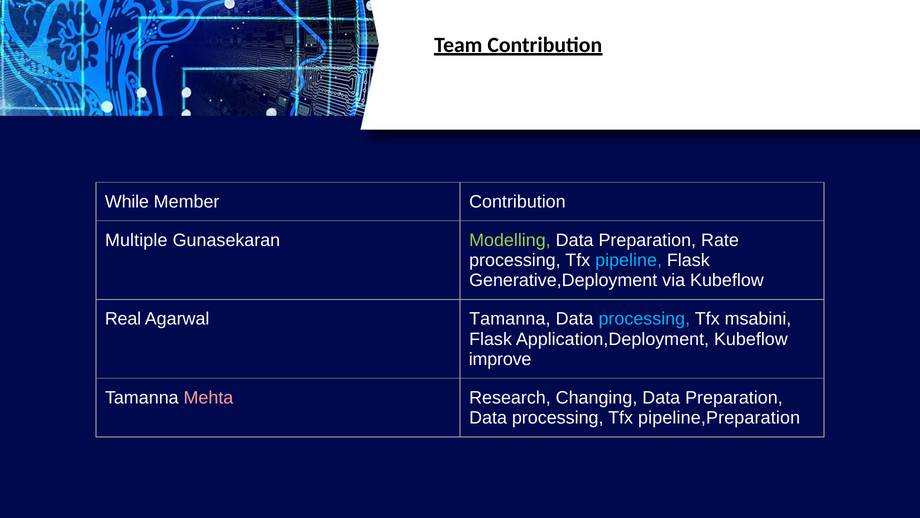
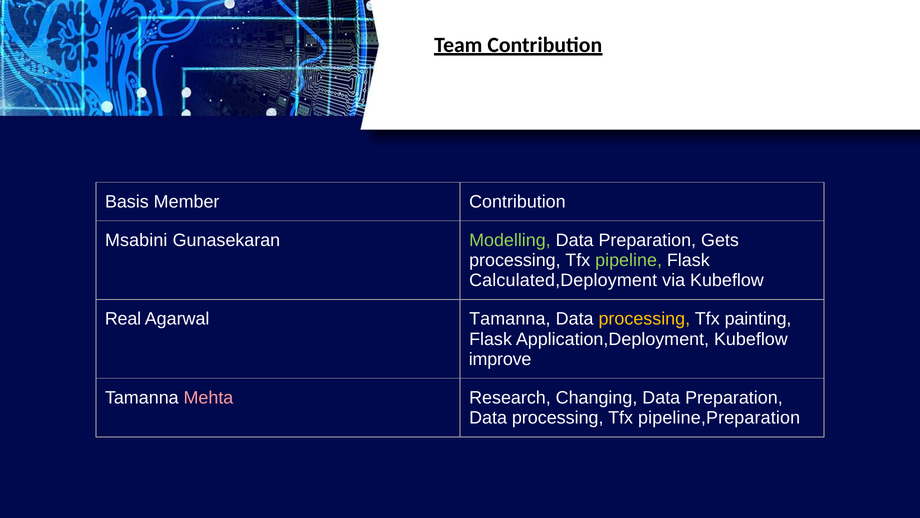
While: While -> Basis (127, 202)
Multiple: Multiple -> Msabini (136, 240)
Rate: Rate -> Gets (720, 240)
pipeline colour: light blue -> light green (629, 260)
Generative,Deployment: Generative,Deployment -> Calculated,Deployment (563, 280)
processing colour: light blue -> yellow (644, 319)
msabini: msabini -> painting (758, 319)
